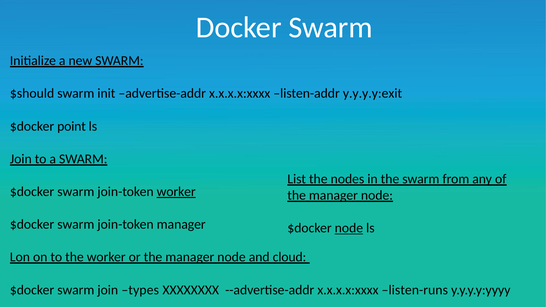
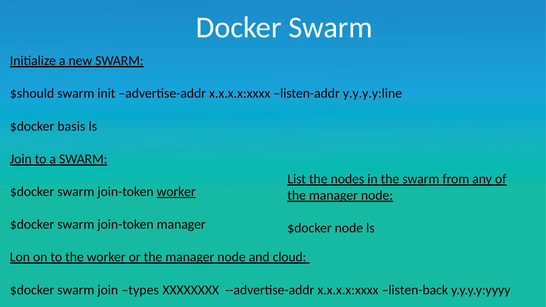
y.y.y.y:exit: y.y.y.y:exit -> y.y.y.y:line (372, 93)
point: point -> basis (71, 126)
node underline: present -> none (349, 228)
listen-runs: listen-runs -> listen-back (415, 290)
